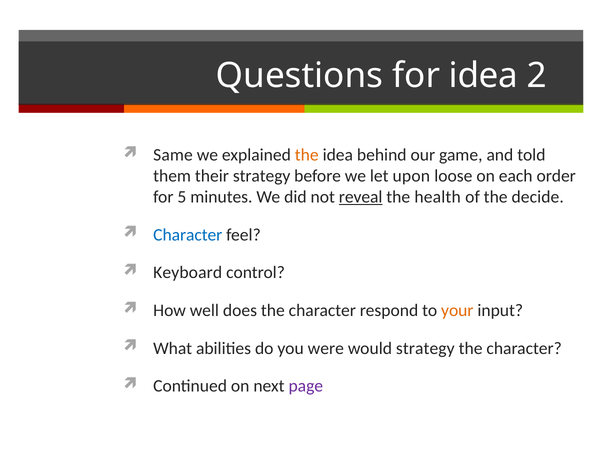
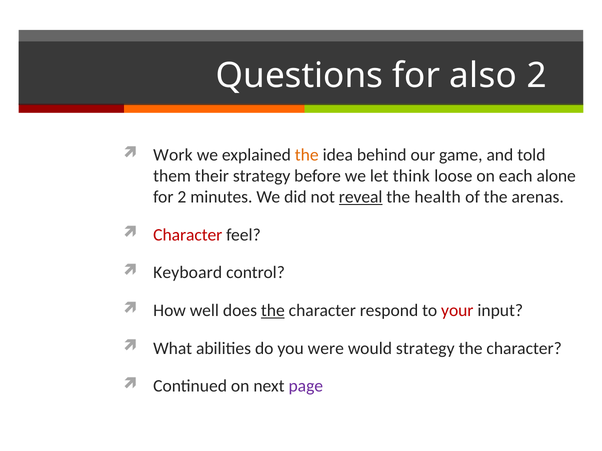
for idea: idea -> also (483, 76)
Same: Same -> Work (173, 155)
upon: upon -> think (411, 176)
order: order -> alone (556, 176)
for 5: 5 -> 2 (182, 197)
decide: decide -> arenas (538, 197)
Character colour: blue -> red (188, 235)
the underline: none -> present (273, 311)
your colour: orange -> red (457, 311)
